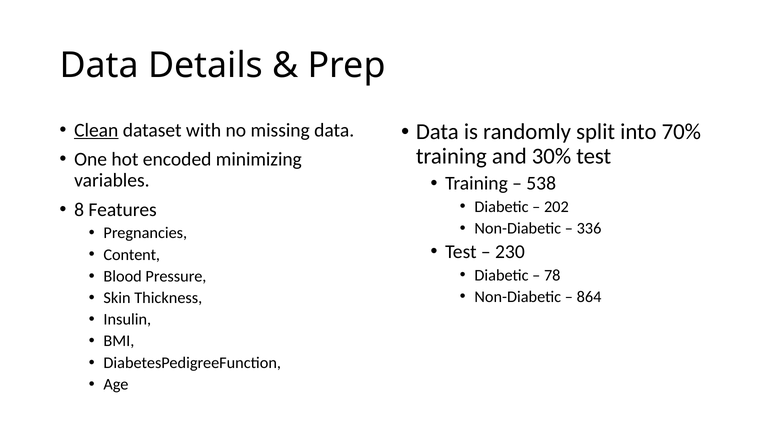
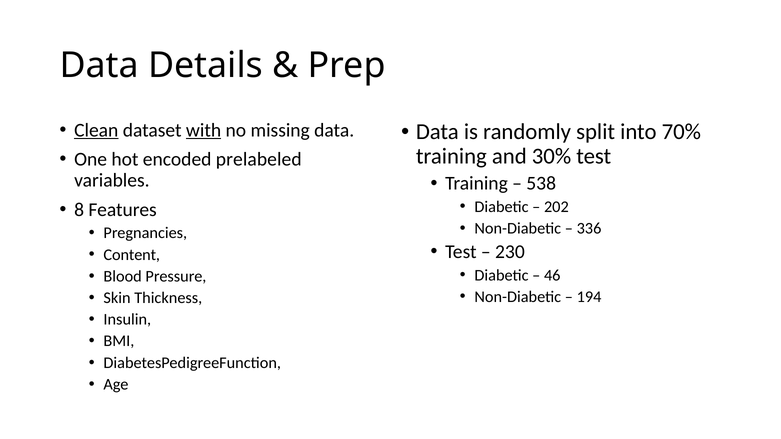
with underline: none -> present (204, 130)
minimizing: minimizing -> prelabeled (259, 160)
78: 78 -> 46 (552, 275)
864: 864 -> 194 (589, 297)
